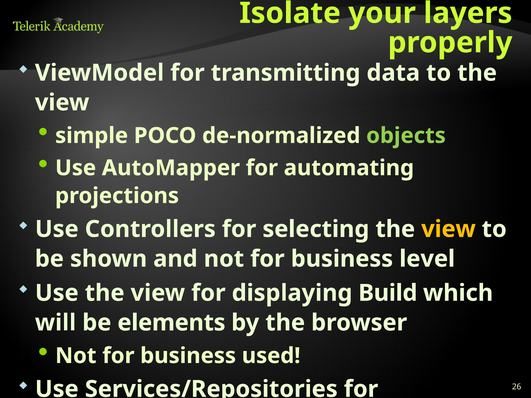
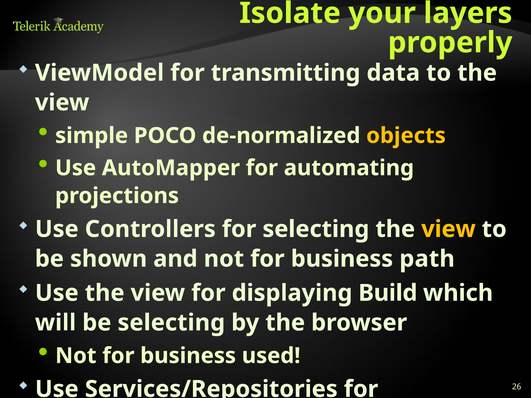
objects colour: light green -> yellow (406, 136)
level: level -> path (427, 259)
be elements: elements -> selecting (171, 323)
